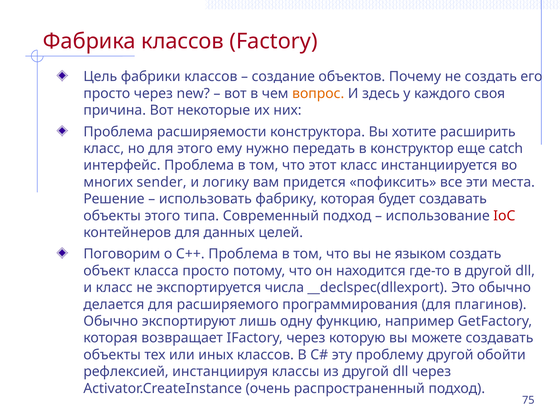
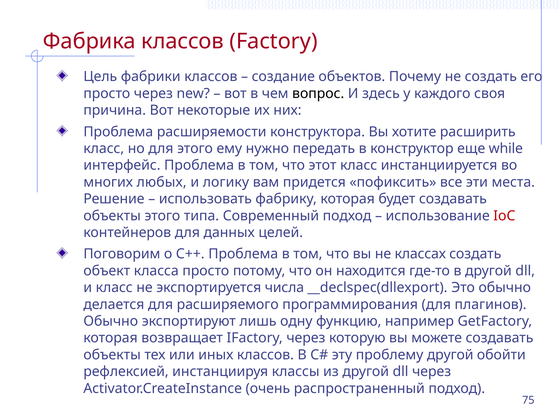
вопрос colour: orange -> black (318, 93)
catch: catch -> while (506, 149)
sender: sender -> любых (162, 182)
языком: языком -> классах (420, 254)
